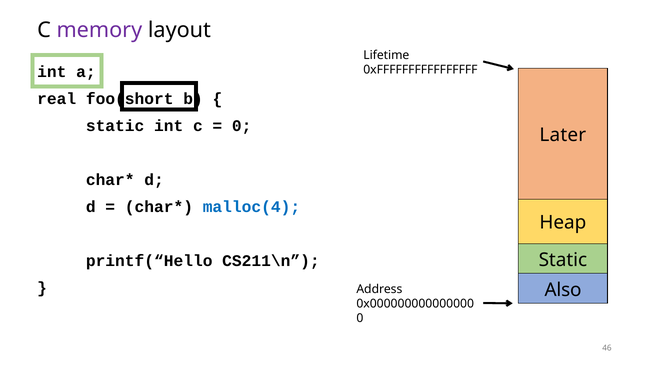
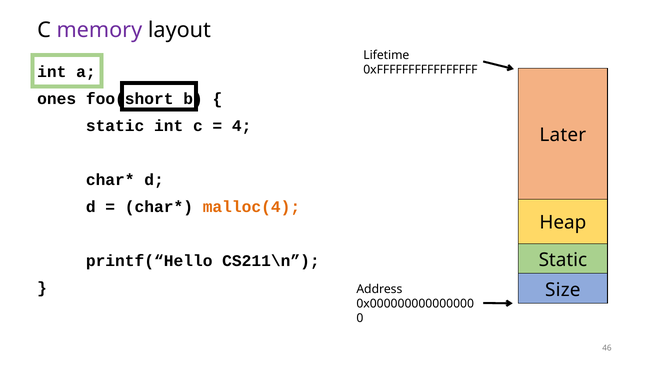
real: real -> ones (57, 99)
0: 0 -> 4 (242, 126)
malloc(4 colour: blue -> orange (251, 207)
Also: Also -> Size (563, 290)
